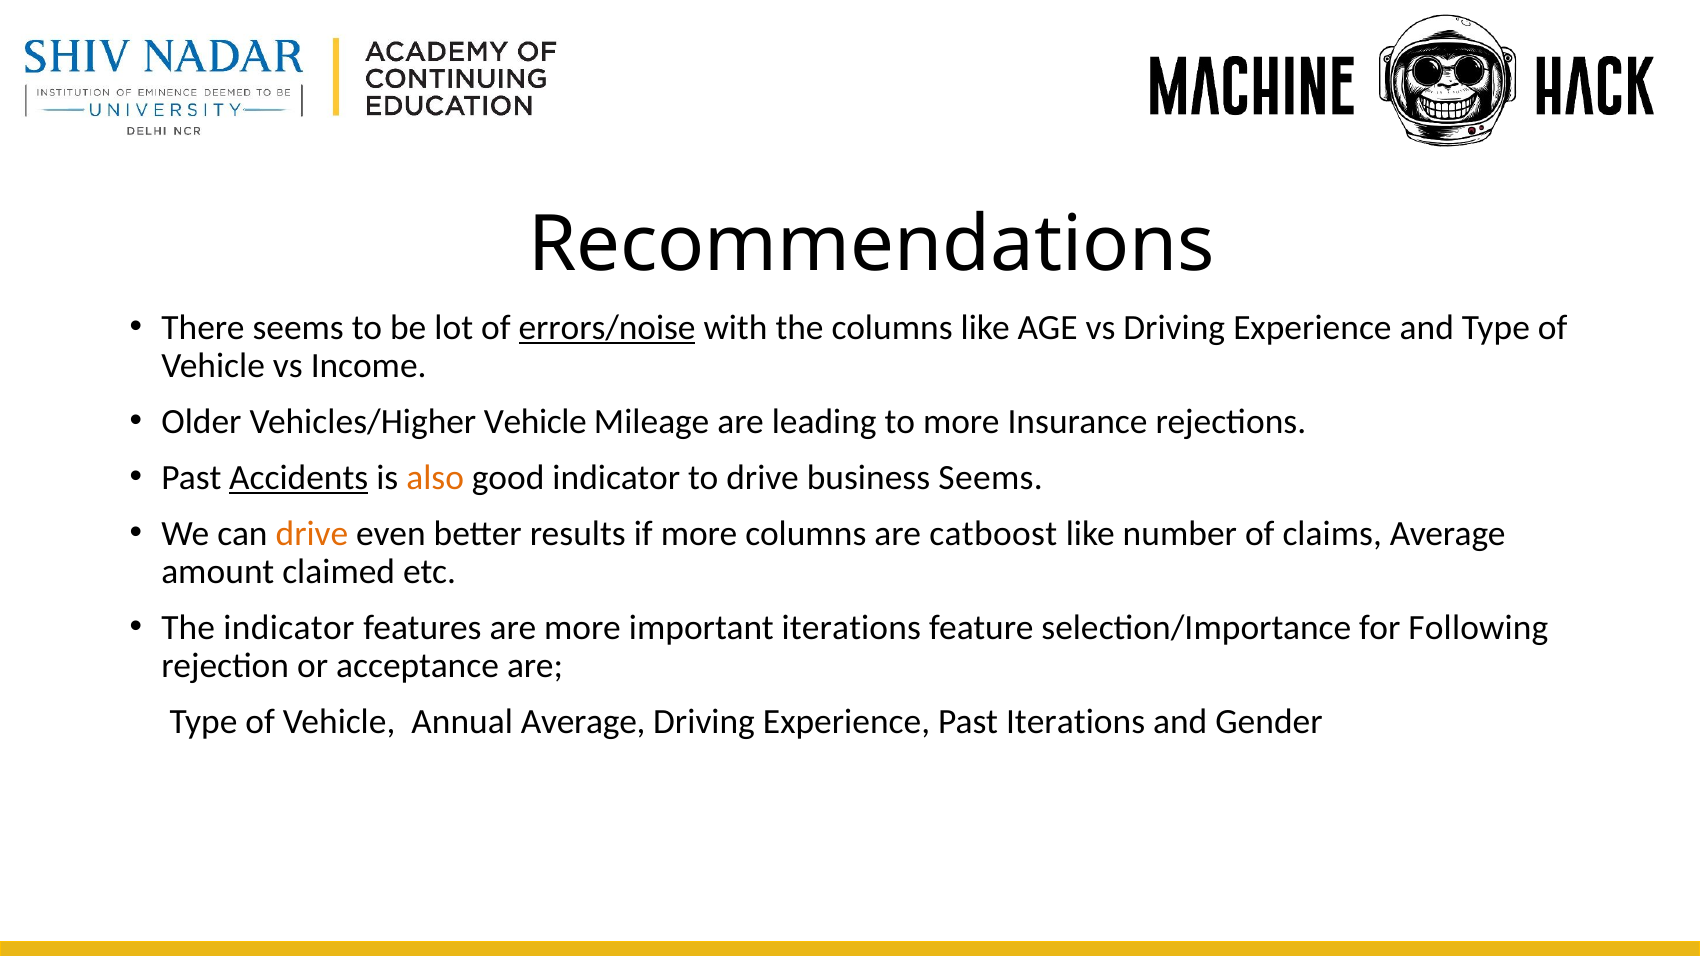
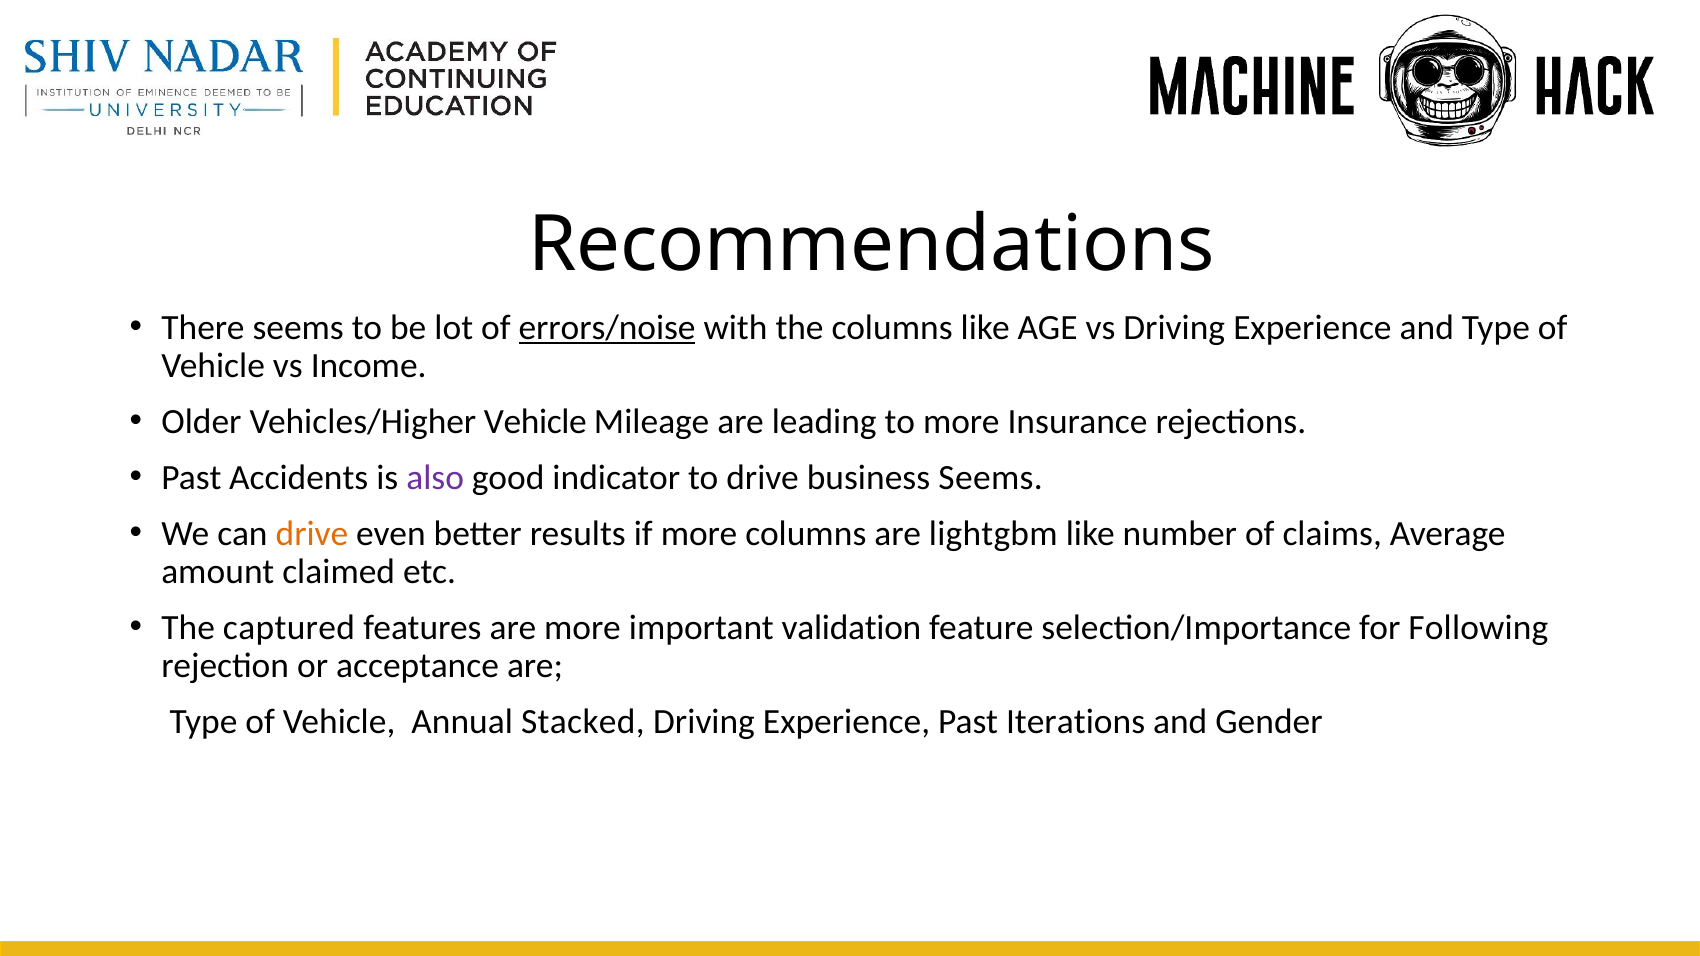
Accidents underline: present -> none (299, 478)
also colour: orange -> purple (435, 478)
catboost: catboost -> lightgbm (993, 534)
The indicator: indicator -> captured (289, 628)
important iterations: iterations -> validation (851, 628)
Annual Average: Average -> Stacked (583, 722)
